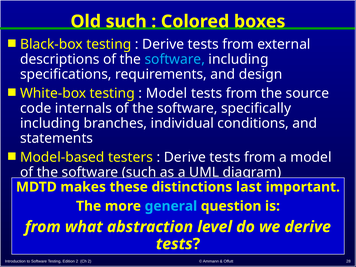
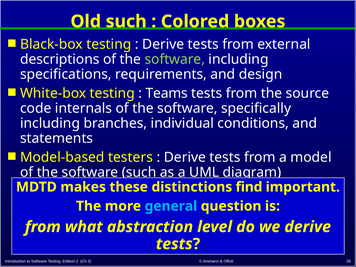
software colour: light blue -> light green (175, 59)
Model: Model -> Teams (167, 93)
last: last -> find (249, 187)
